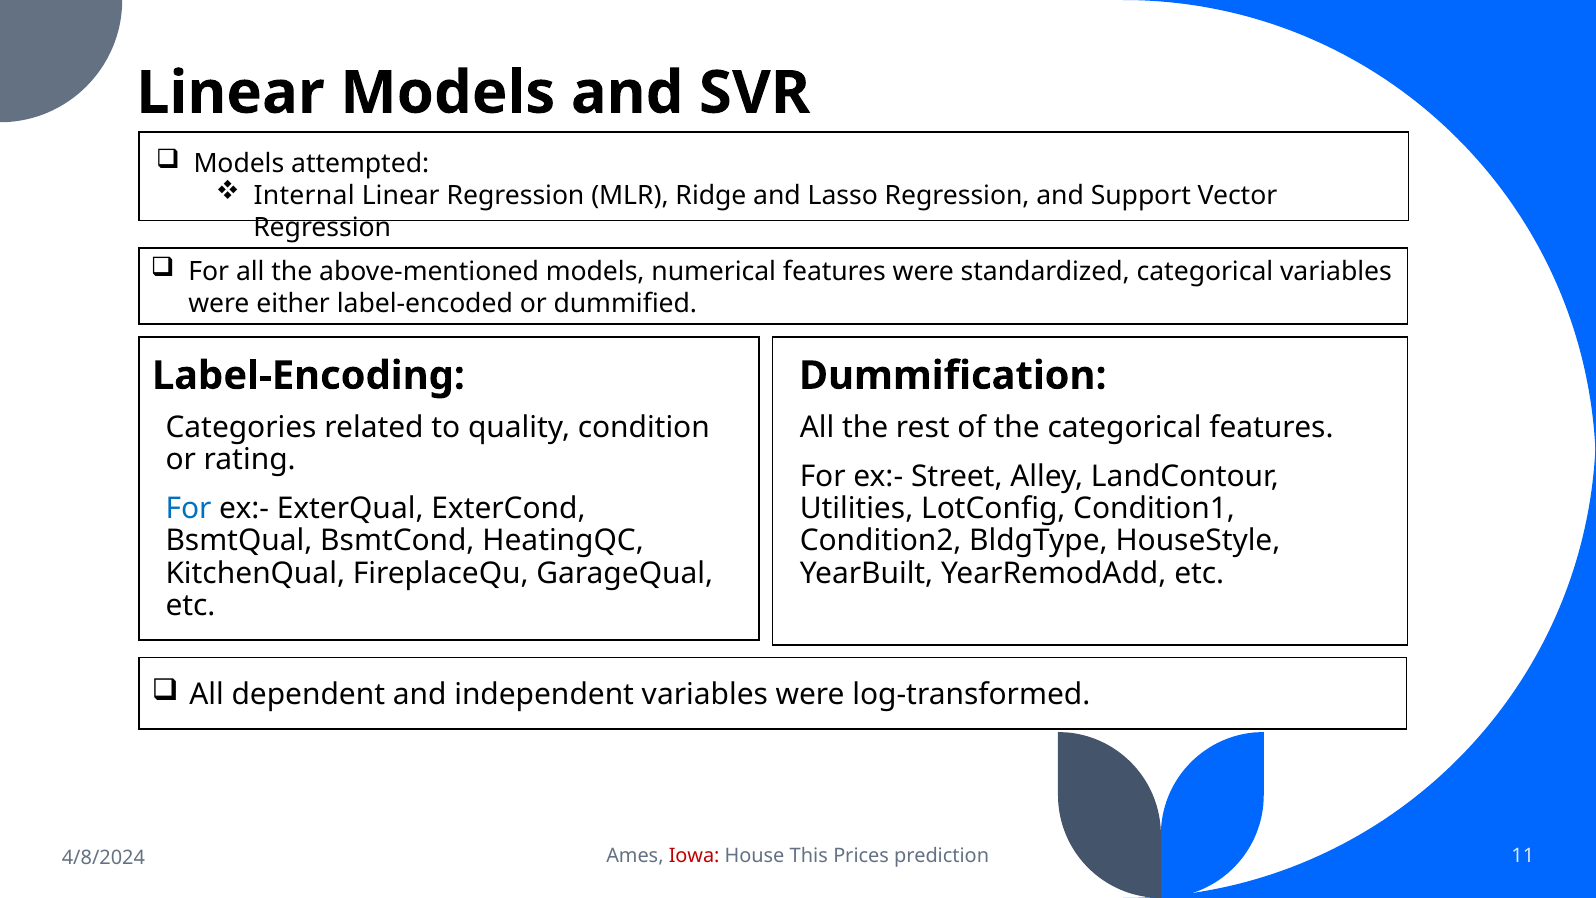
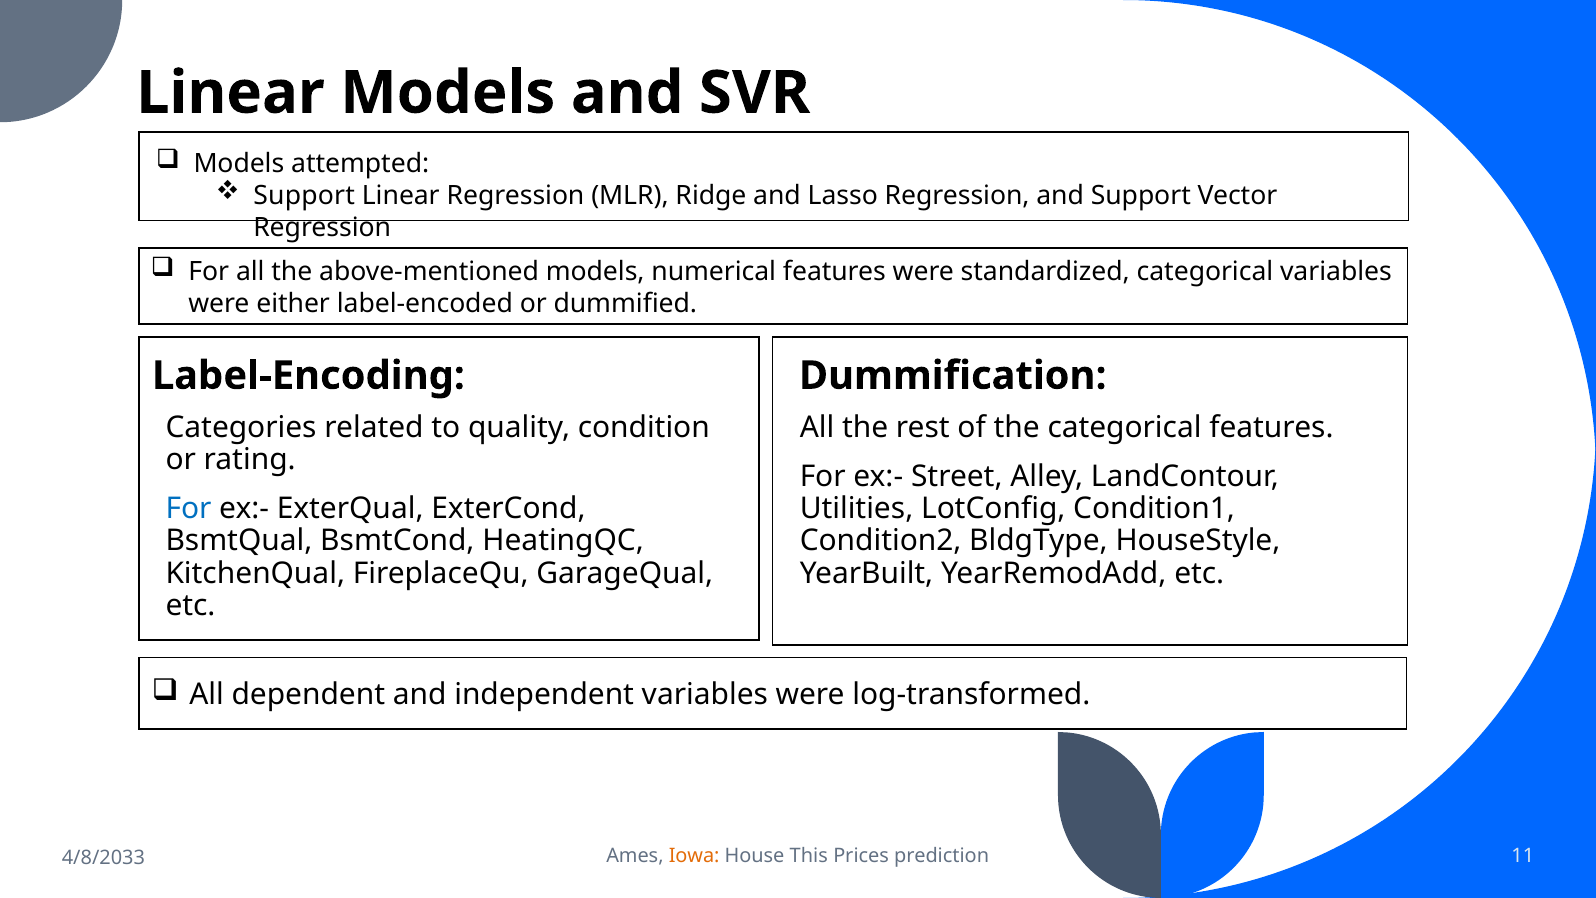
Internal: Internal -> Support (304, 196)
Iowa colour: red -> orange (694, 856)
4/8/2024: 4/8/2024 -> 4/8/2033 (103, 857)
